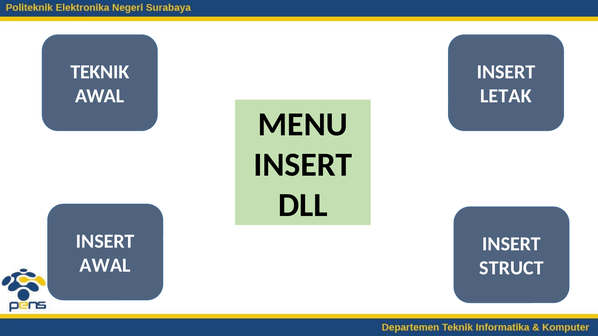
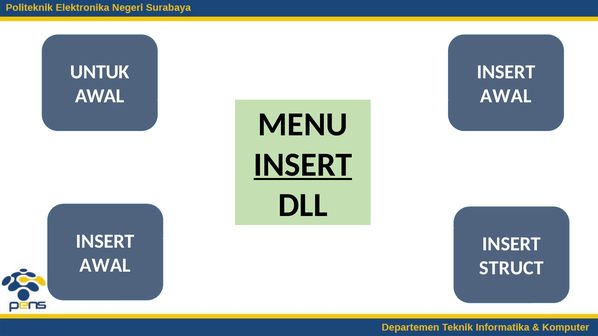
TEKNIK: TEKNIK -> UNTUK (100, 72)
LETAK: LETAK -> AWAL (506, 96)
INSERT underline: none -> present (303, 165)
